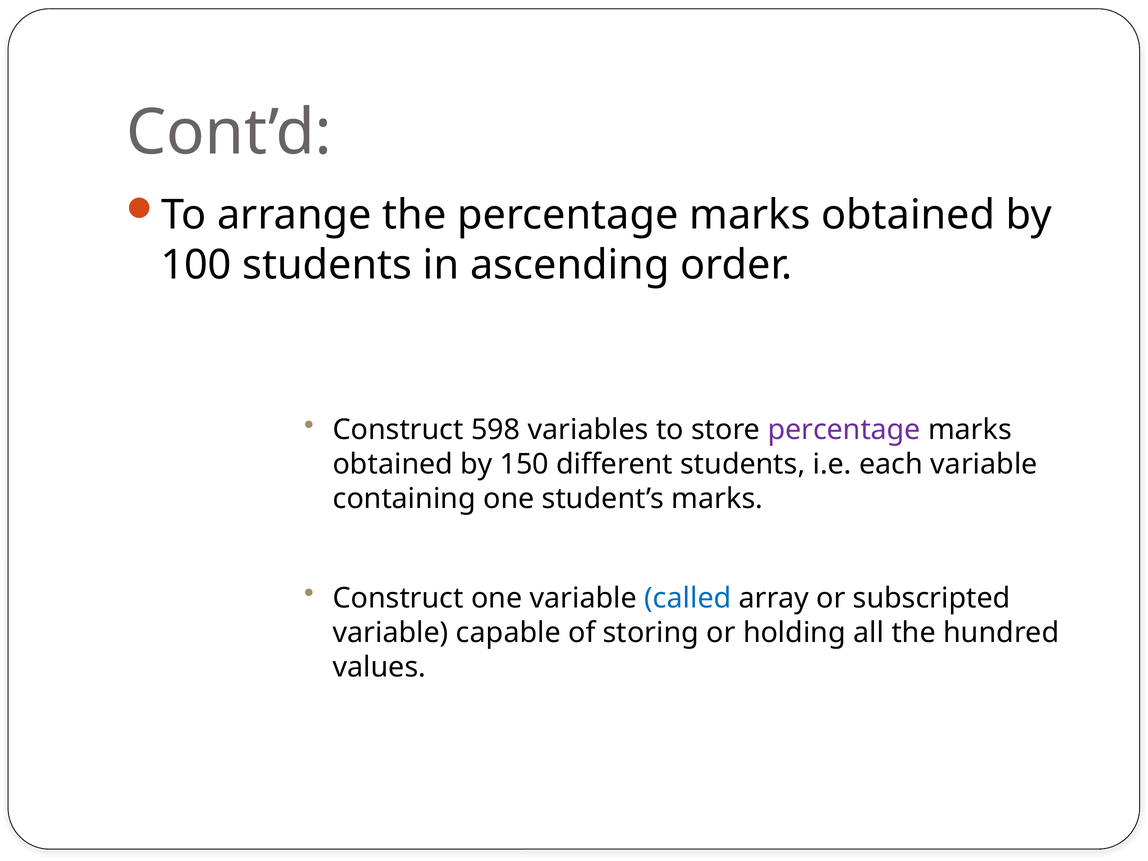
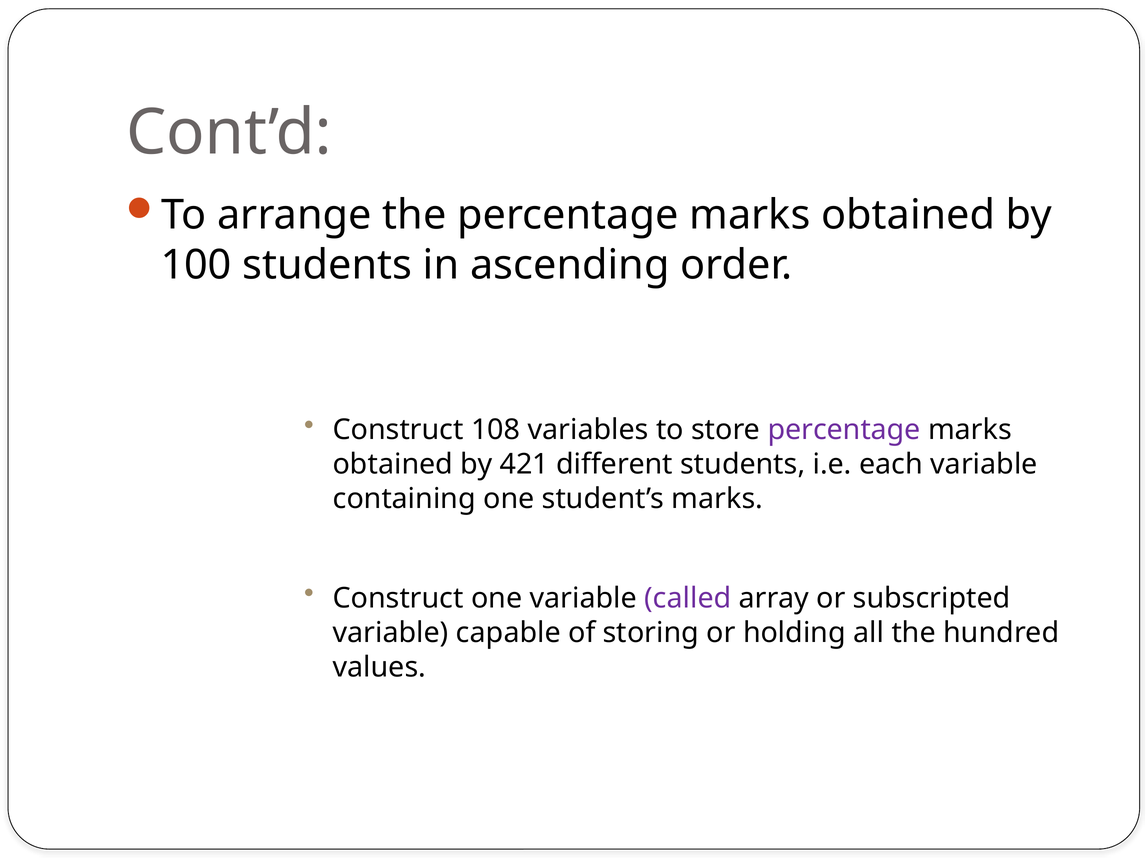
598: 598 -> 108 (496, 430)
150: 150 -> 421 (524, 464)
called colour: blue -> purple (688, 598)
